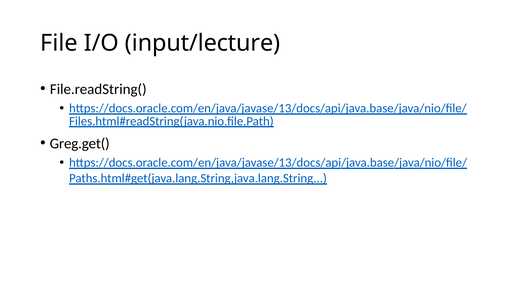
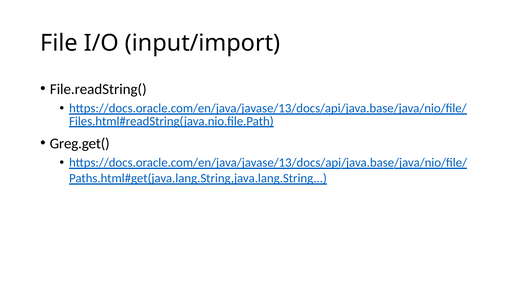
input/lecture: input/lecture -> input/import (203, 43)
